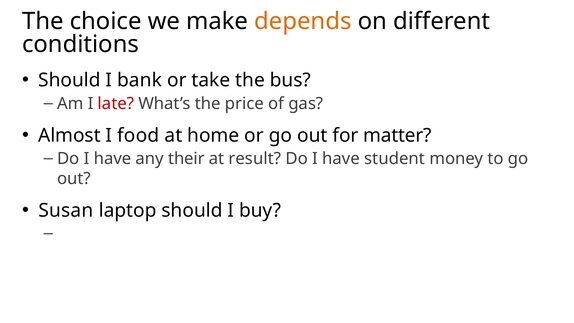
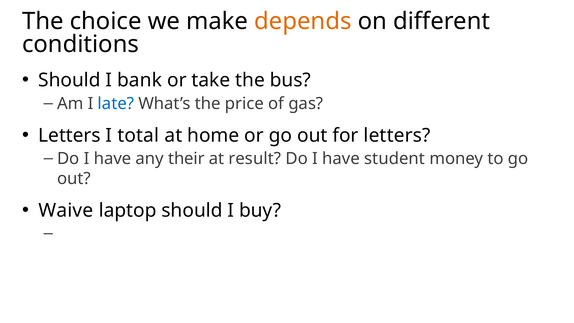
late colour: red -> blue (116, 103)
Almost: Almost -> Letters (69, 135)
food: food -> total (138, 135)
for matter: matter -> letters (397, 135)
Susan: Susan -> Waive (66, 210)
